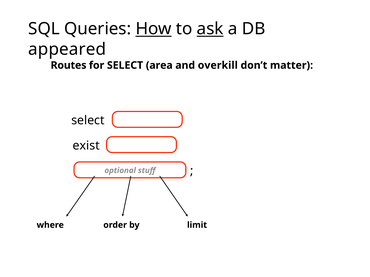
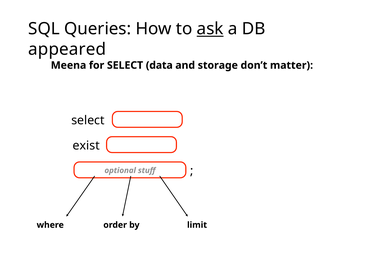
How underline: present -> none (154, 29)
Routes: Routes -> Meena (69, 65)
area: area -> data (159, 65)
overkill: overkill -> storage (218, 65)
